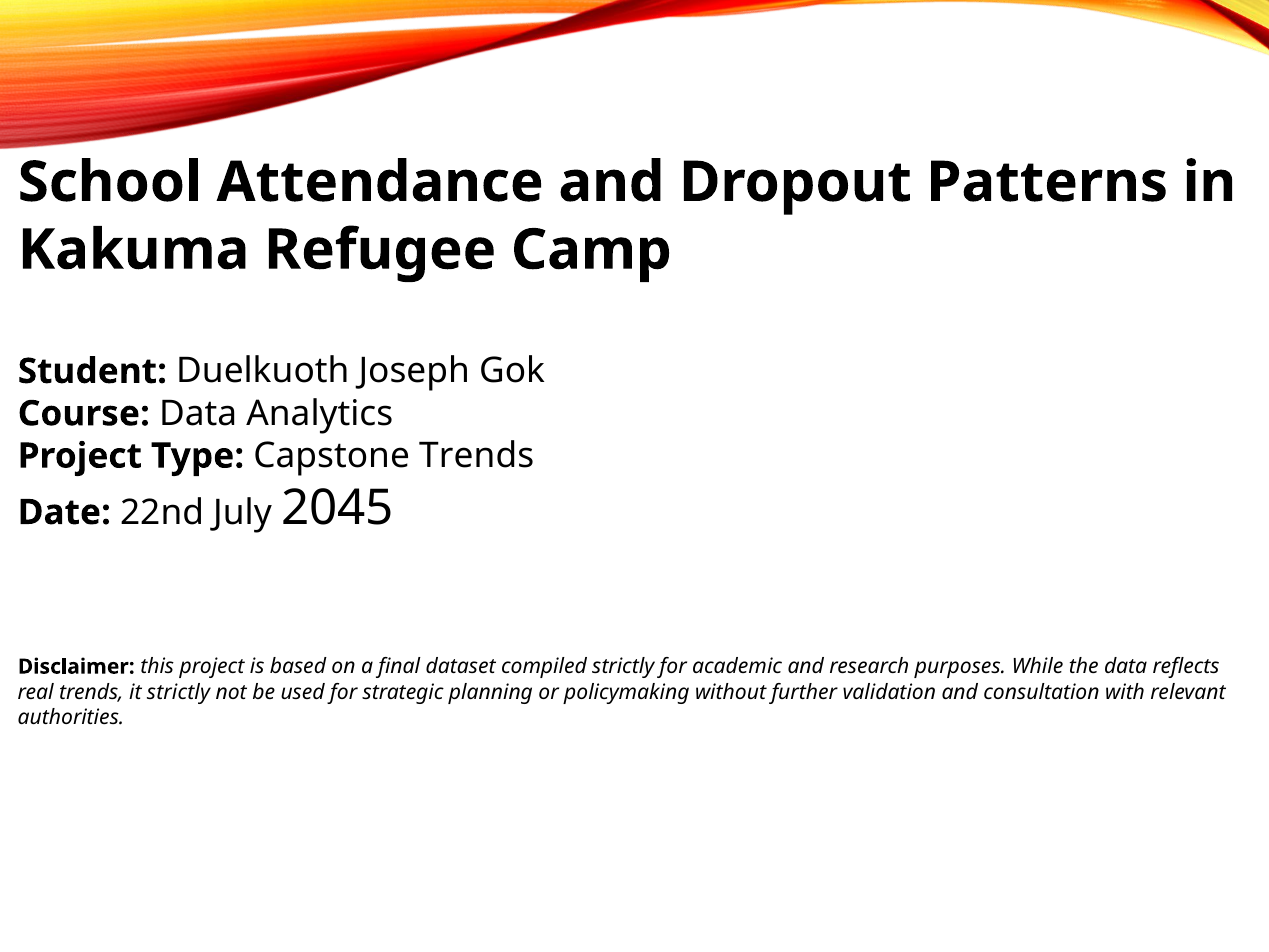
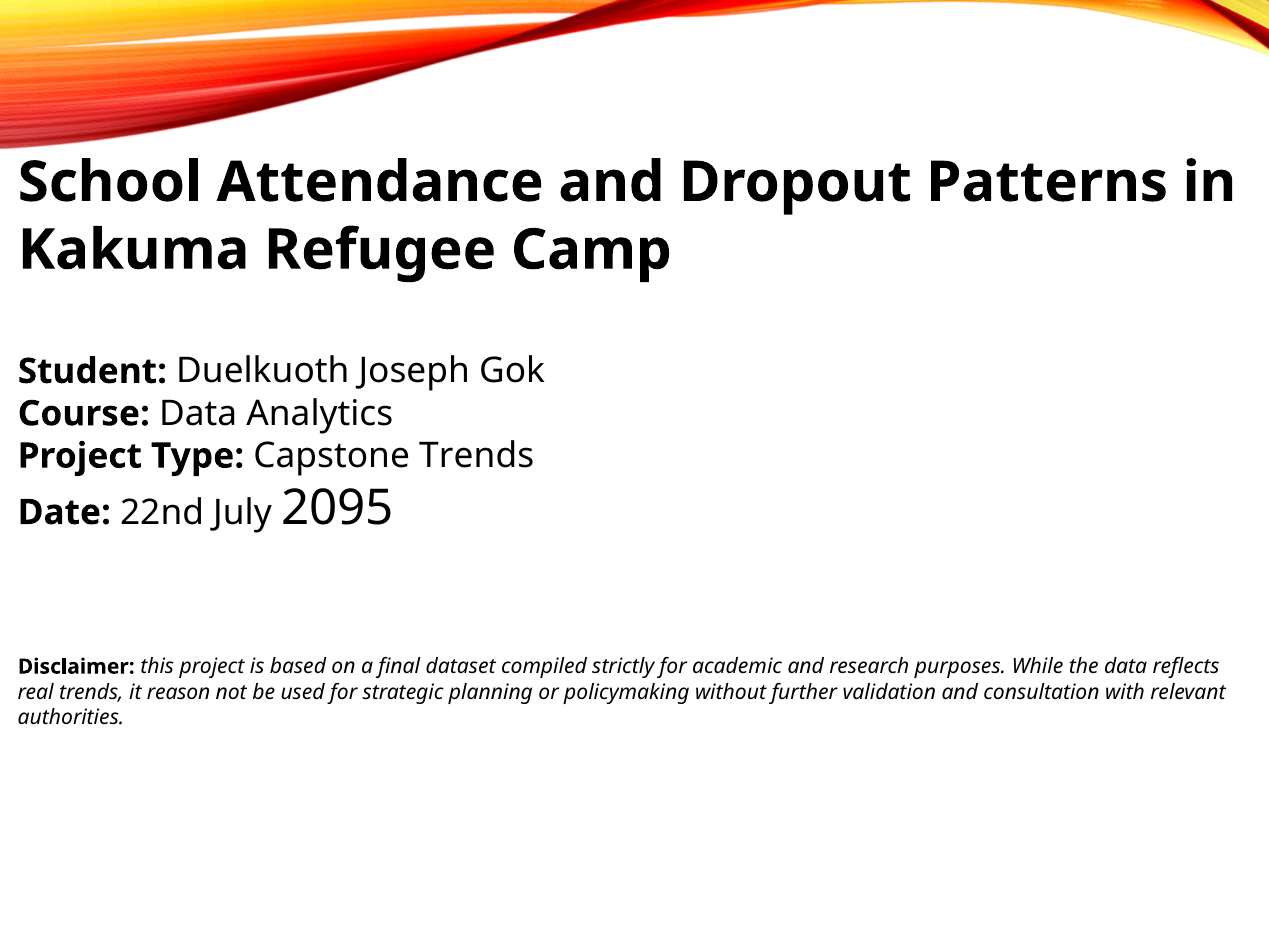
2045: 2045 -> 2095 (337, 508)
it strictly: strictly -> reason (179, 692)
